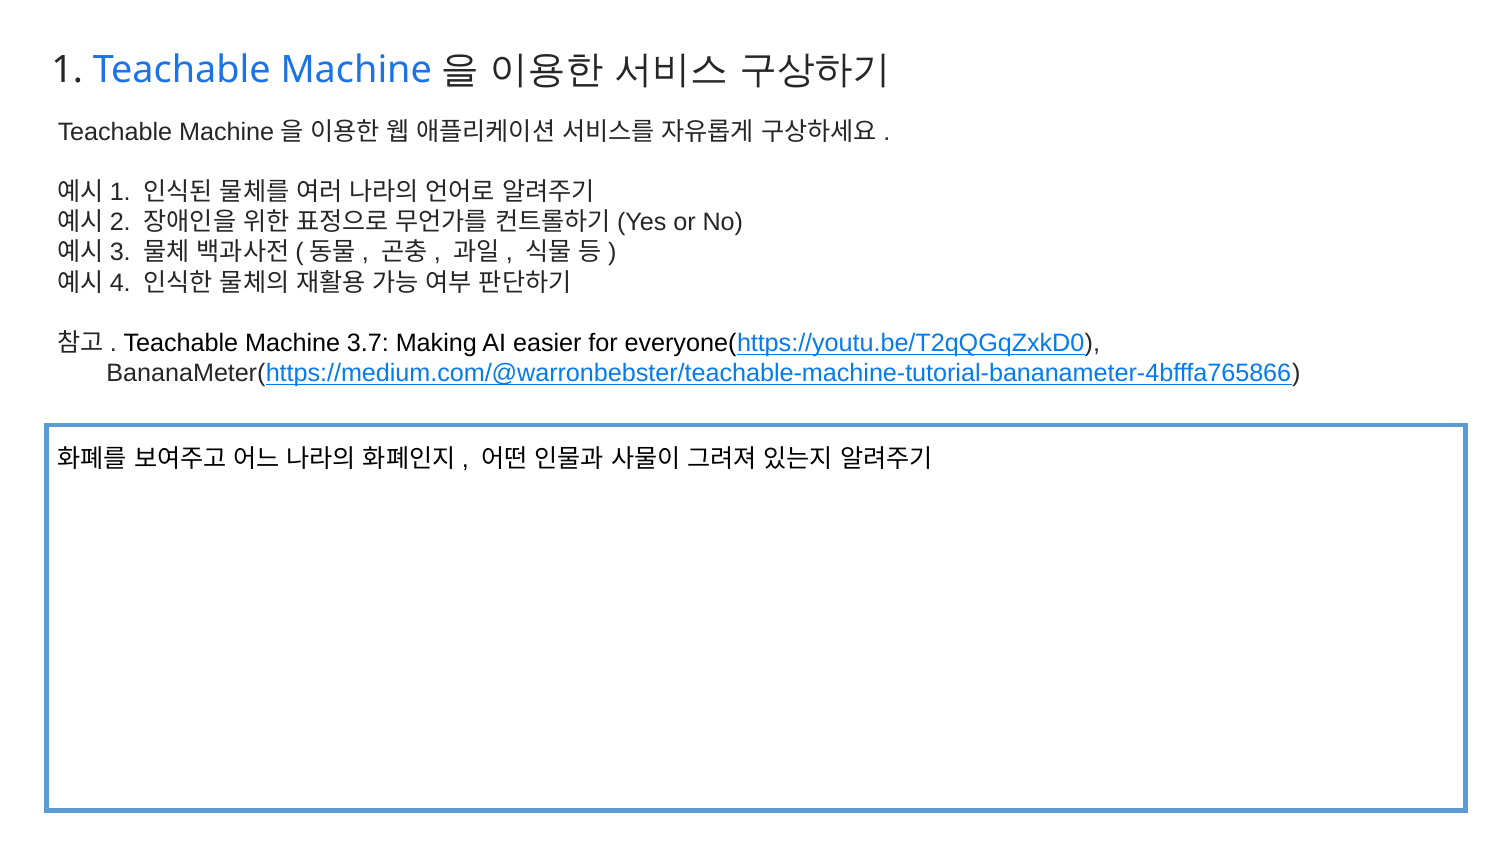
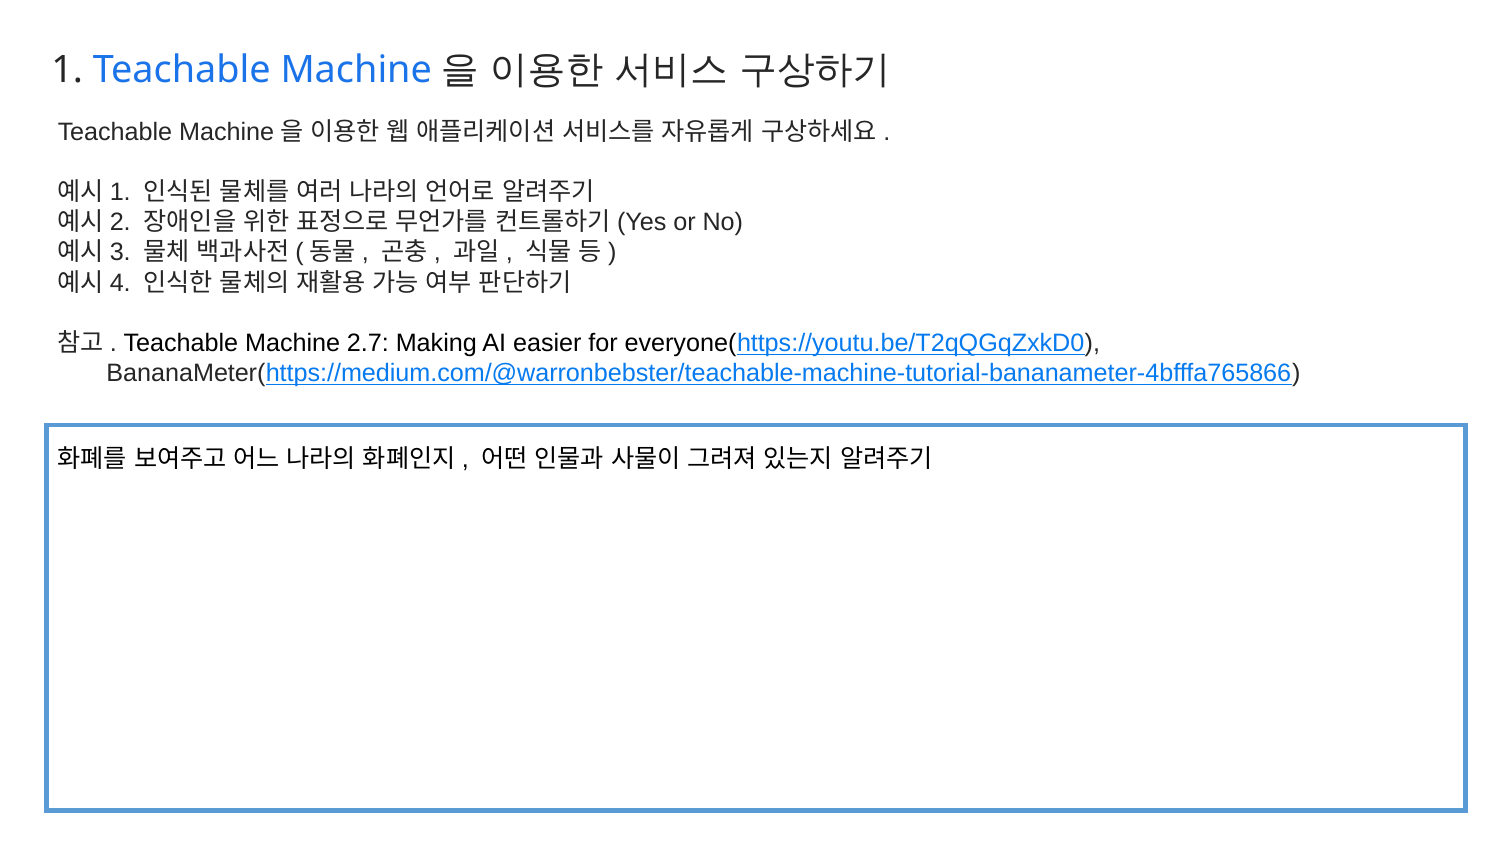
3.7: 3.7 -> 2.7 (368, 343)
